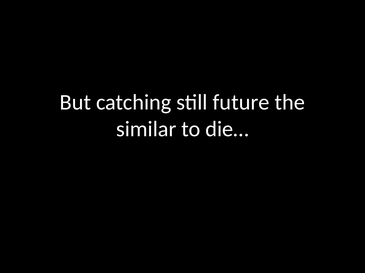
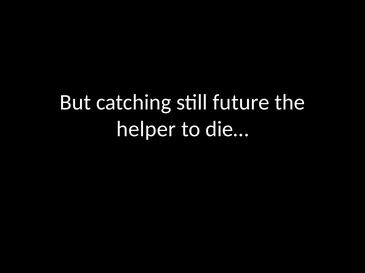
similar: similar -> helper (146, 129)
